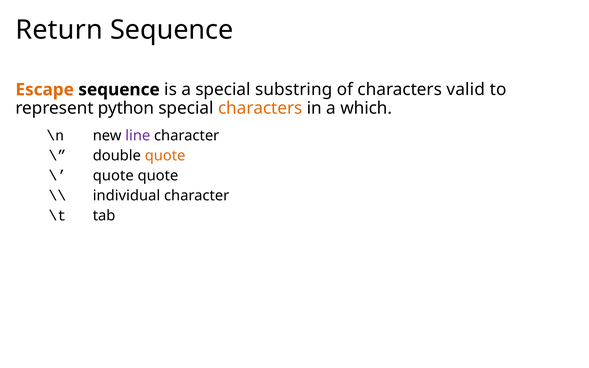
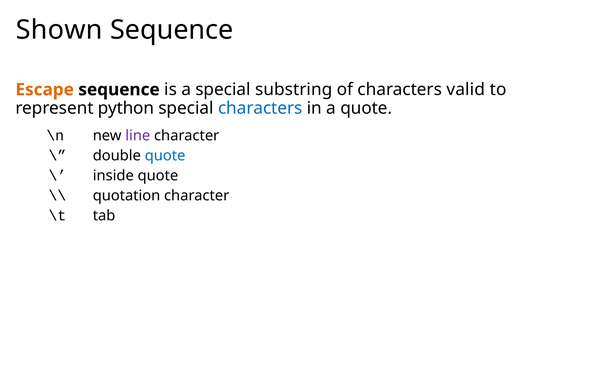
Return: Return -> Shown (59, 30)
characters colour: orange -> blue (260, 108)
a which: which -> quote (366, 108)
quote colour: orange -> blue (165, 156)
quote: quote -> inside (113, 176)
individual: individual -> quotation (127, 196)
